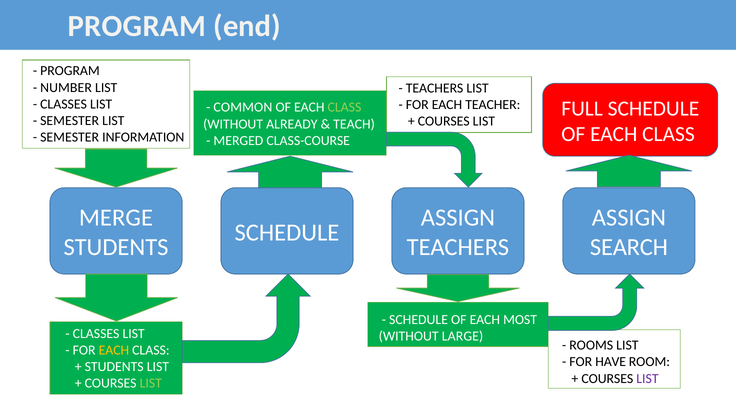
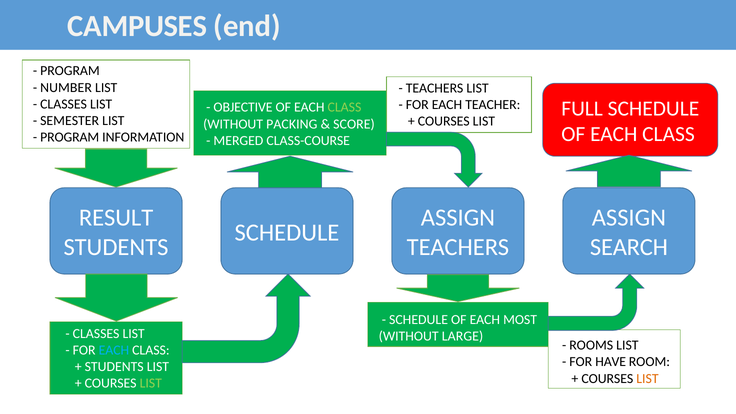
PROGRAM: PROGRAM -> CAMPUSES (137, 26)
COMMON: COMMON -> OBJECTIVE (243, 107)
ALREADY: ALREADY -> PACKING (292, 124)
TEACH: TEACH -> SCORE (354, 124)
SEMESTER: SEMESTER -> PROGRAM (70, 137)
MERGE: MERGE -> RESULT (116, 218)
EACH colour: yellow -> light blue (114, 350)
LIST colour: purple -> orange (647, 378)
